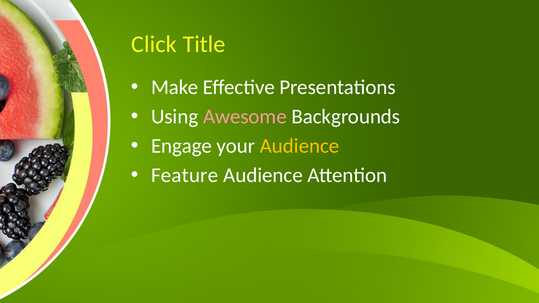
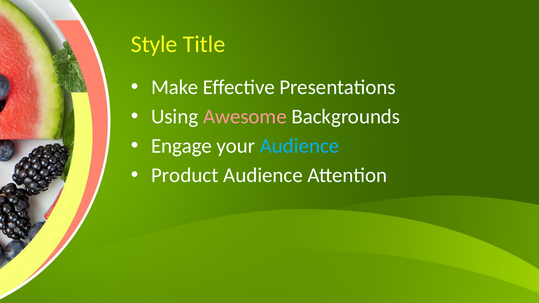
Click: Click -> Style (154, 44)
Audience colour: yellow -> light blue (300, 146)
Feature: Feature -> Product (185, 175)
